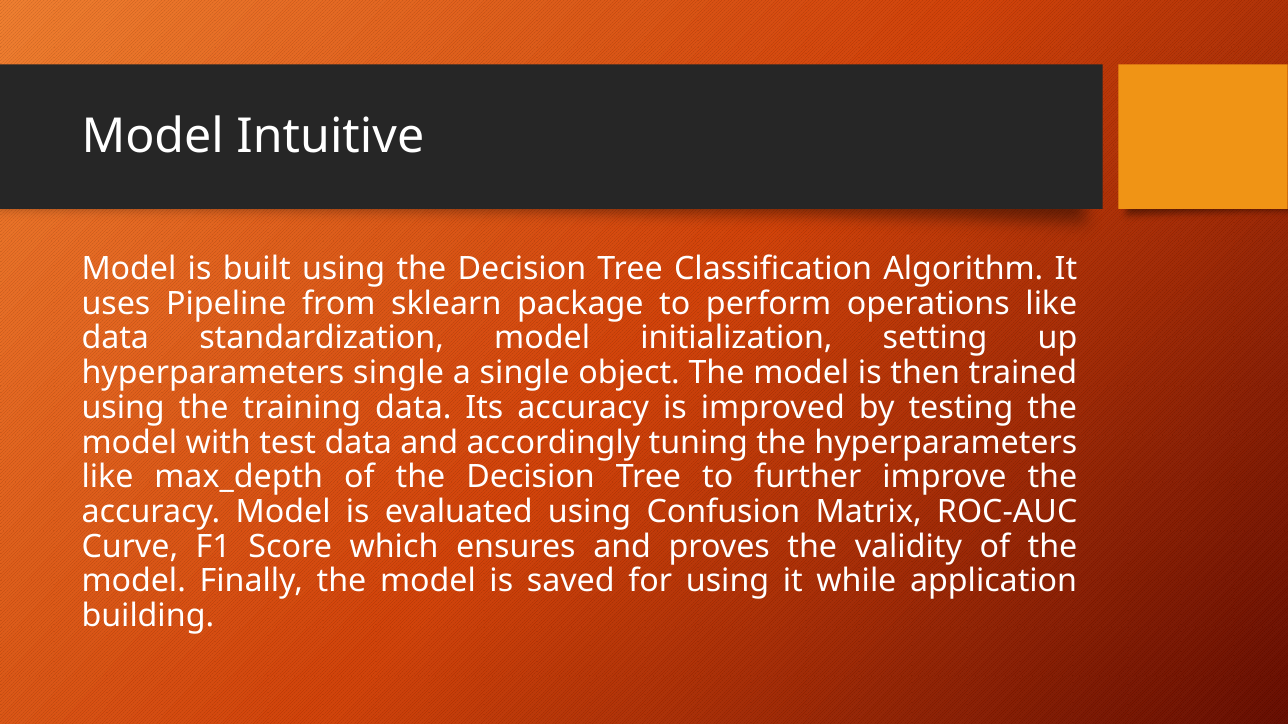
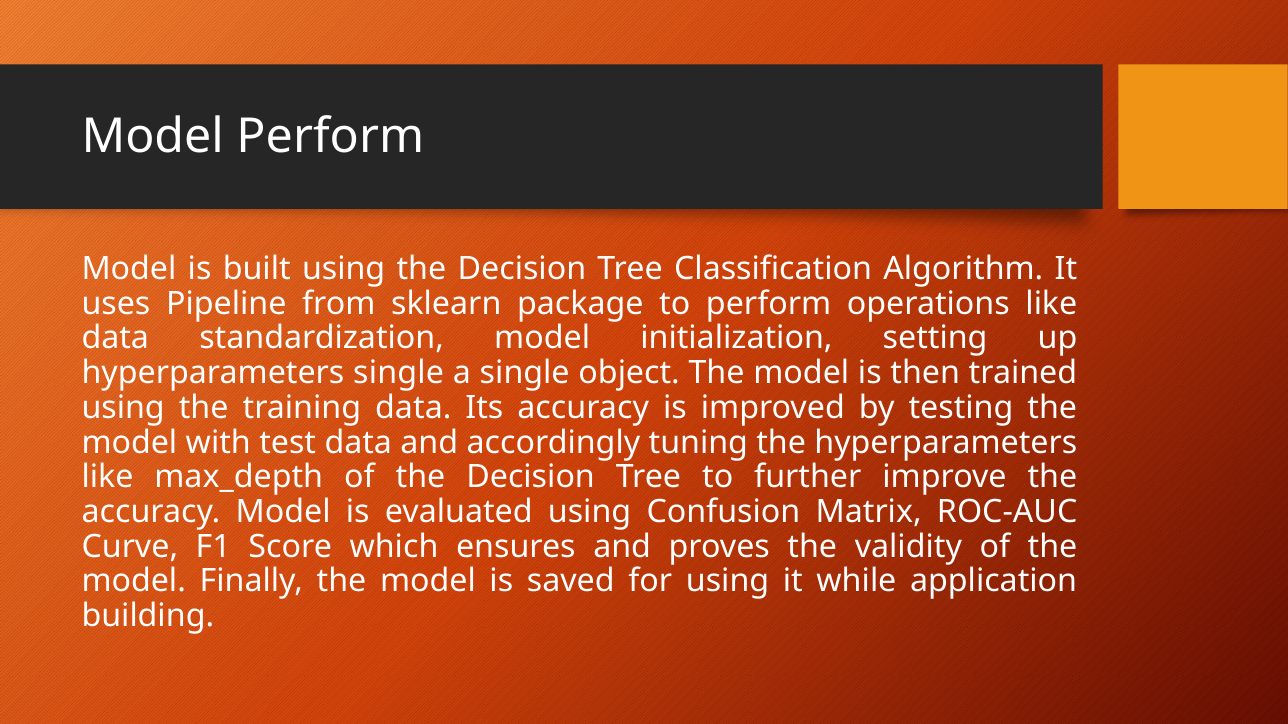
Model Intuitive: Intuitive -> Perform (330, 136)
